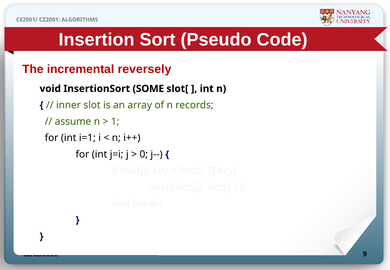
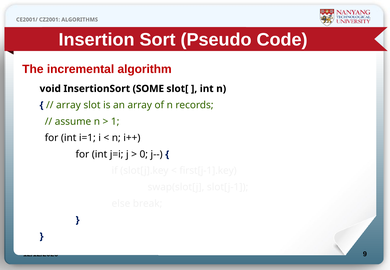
reversely: reversely -> algorithm (145, 69)
inner: inner -> array (68, 105)
